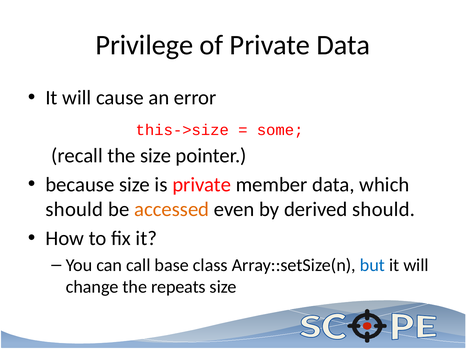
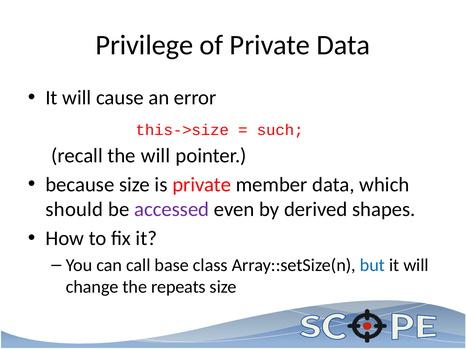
some: some -> such (280, 130)
the size: size -> will (156, 156)
accessed colour: orange -> purple (172, 210)
derived should: should -> shapes (384, 210)
